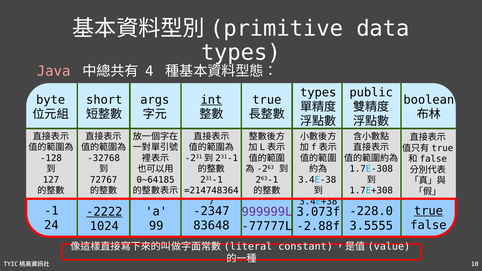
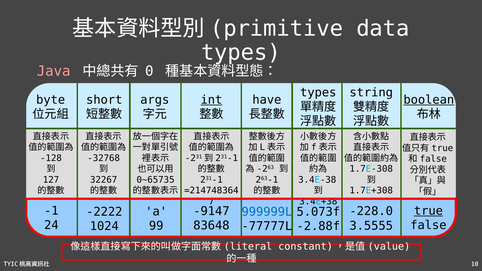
4: 4 -> 0 (149, 71)
public: public -> string (371, 92)
true: true -> have (267, 100)
boolean underline: none -> present (429, 100)
72767: 72767 -> 32267 (104, 180)
0~64185: 0~64185 -> 0~65735 (156, 180)
-2347: -2347 -> -9147 (211, 211)
-2222 underline: present -> none (104, 212)
3.073f: 3.073f -> 5.073f (318, 212)
999999L colour: purple -> blue (267, 212)
